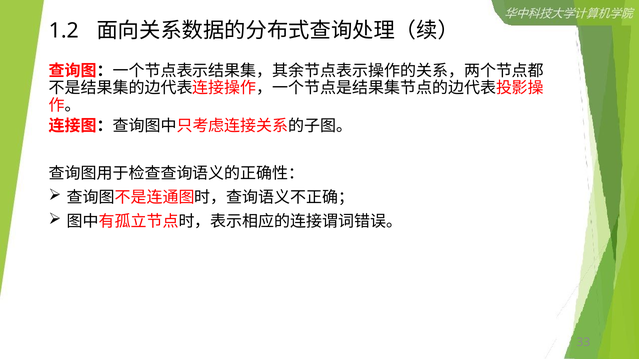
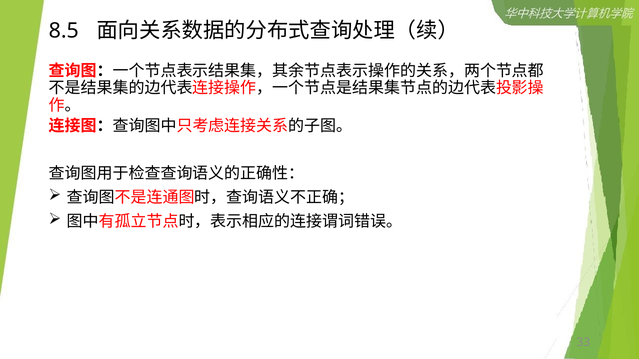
1.2: 1.2 -> 8.5 (64, 31)
